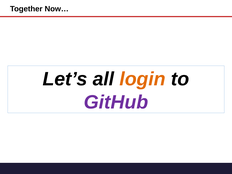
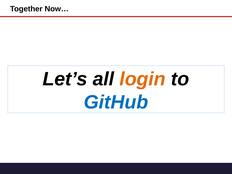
GitHub colour: purple -> blue (116, 102)
